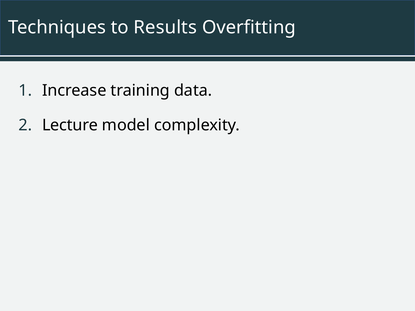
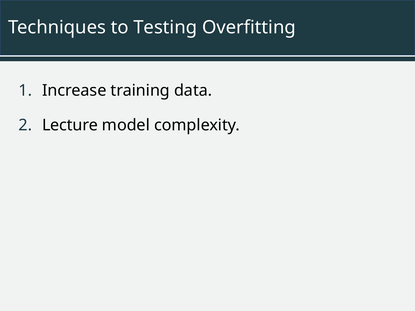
Results: Results -> Testing (165, 28)
